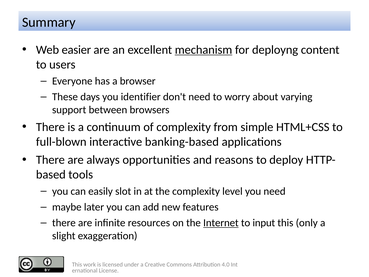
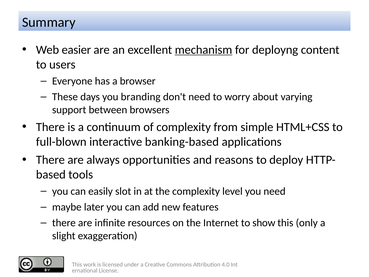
identifier: identifier -> branding (141, 97)
Internet underline: present -> none (221, 223)
input: input -> show (264, 223)
